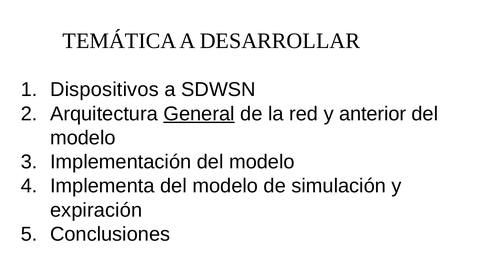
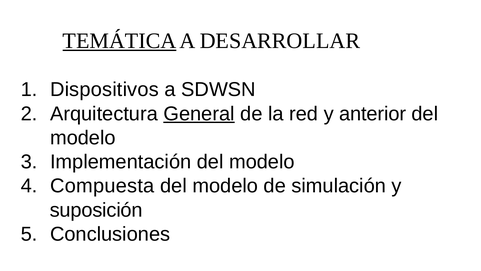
TEMÁTICA underline: none -> present (119, 41)
Implementa: Implementa -> Compuesta (102, 186)
expiración: expiración -> suposición (96, 210)
